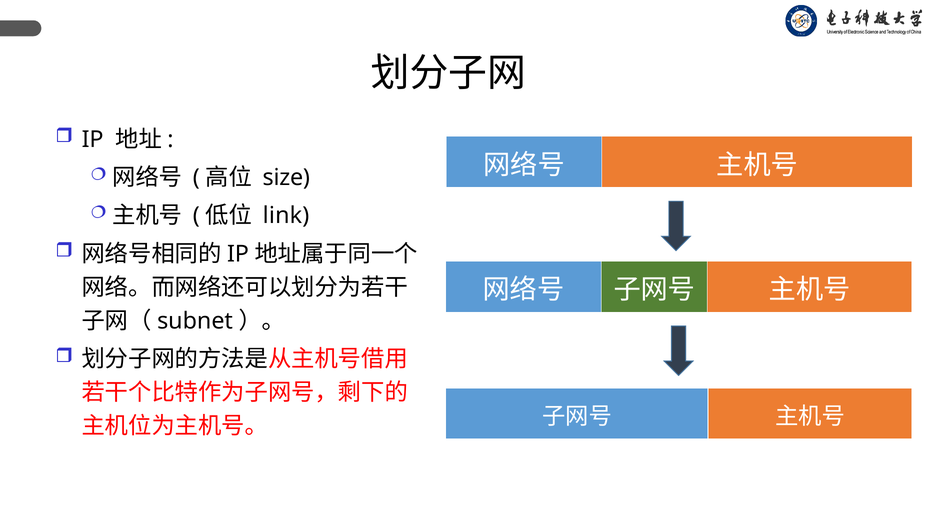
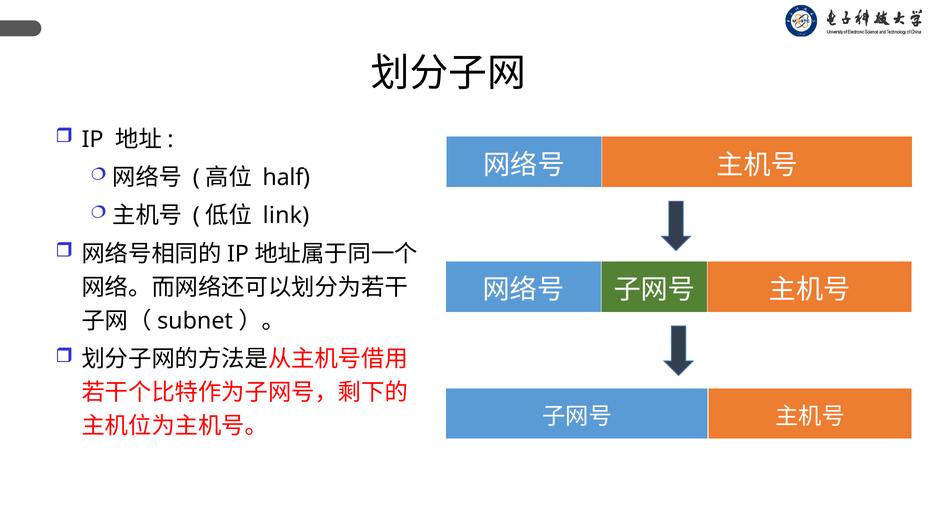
size: size -> half (286, 178)
